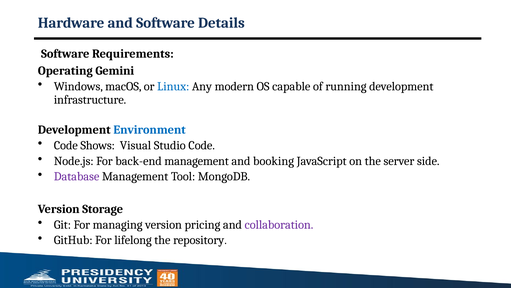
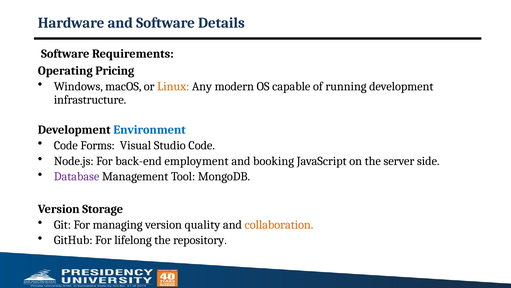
Gemini: Gemini -> Pricing (115, 71)
Linux colour: blue -> orange (173, 86)
Shows: Shows -> Forms (98, 145)
back-end management: management -> employment (197, 161)
pricing: pricing -> quality (202, 224)
collaboration colour: purple -> orange (279, 224)
